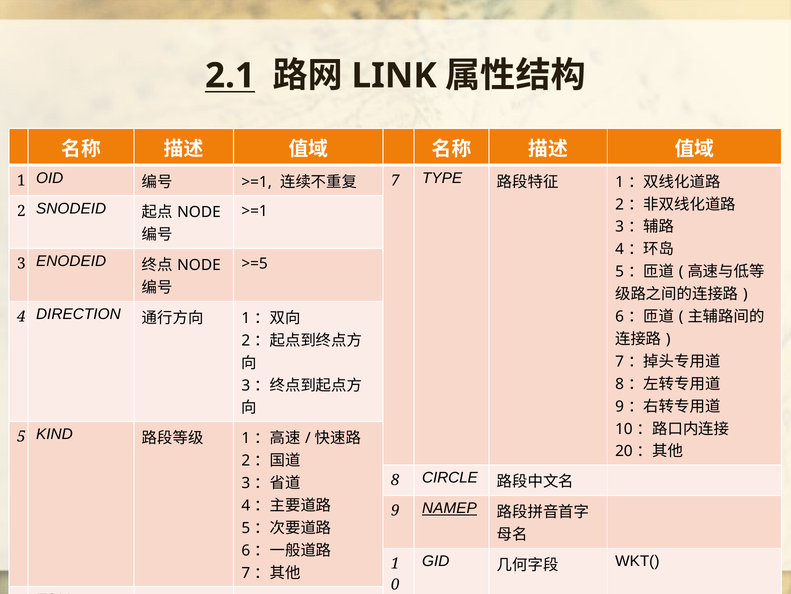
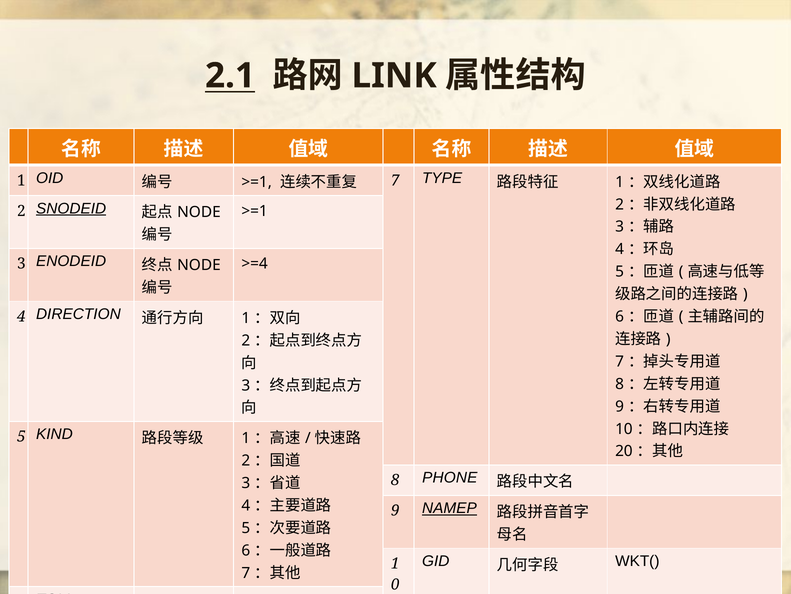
SNODEID underline: none -> present (71, 208)
>=5: >=5 -> >=4 (255, 263)
CIRCLE: CIRCLE -> PHONE (450, 477)
